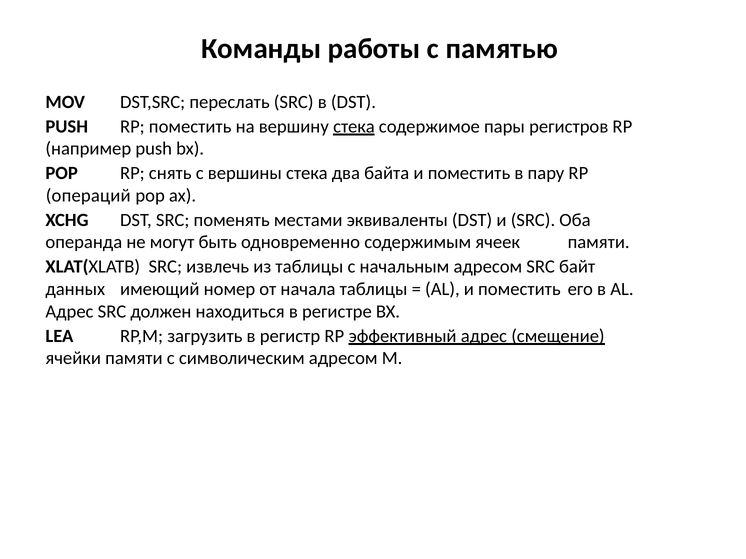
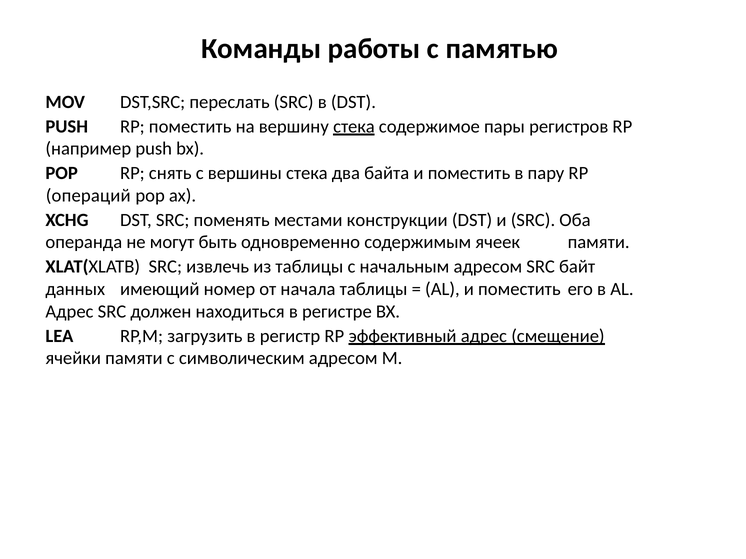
эквиваленты: эквиваленты -> конструкции (397, 220)
